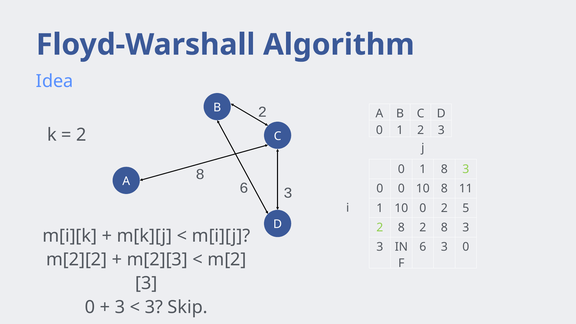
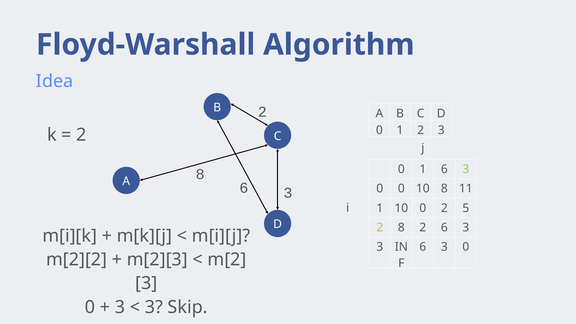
1 8: 8 -> 6 (444, 169)
8 2 8: 8 -> 6 (444, 228)
